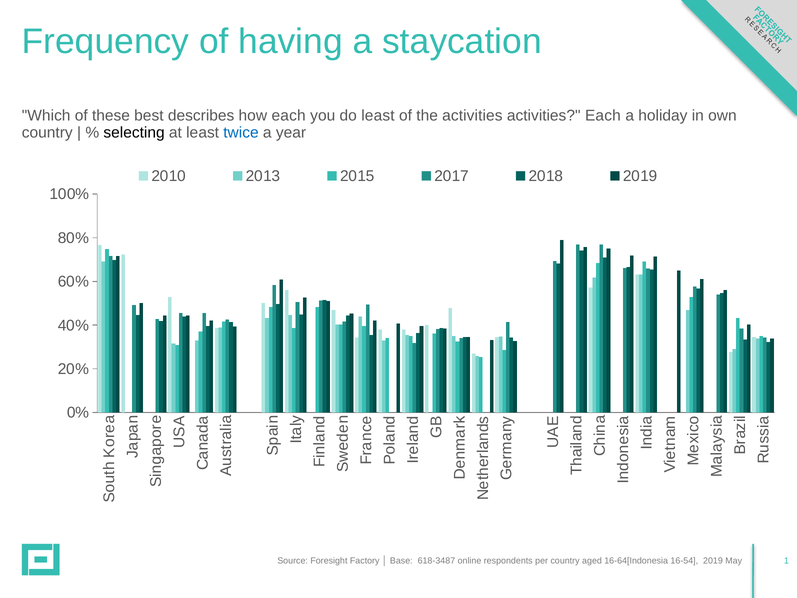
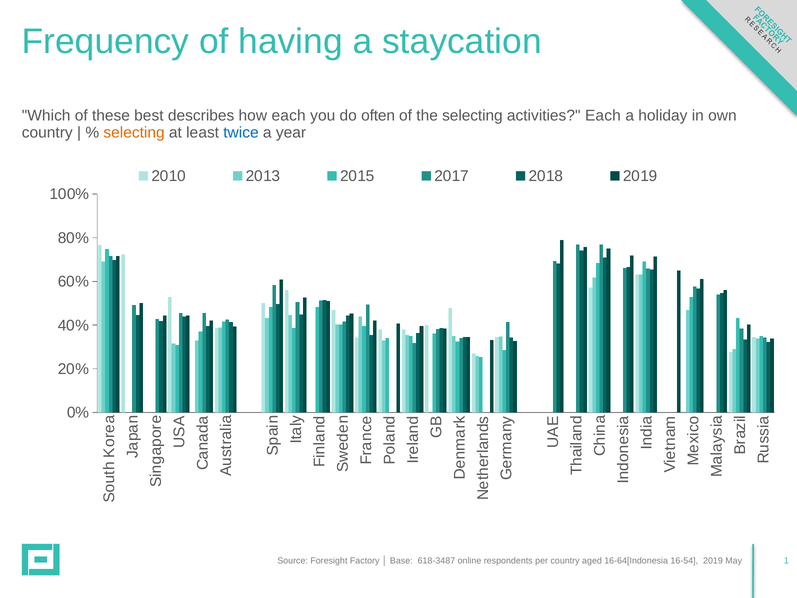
do least: least -> often (378, 116)
the activities: activities -> selecting (472, 116)
selecting colour: black -> orange (134, 132)
